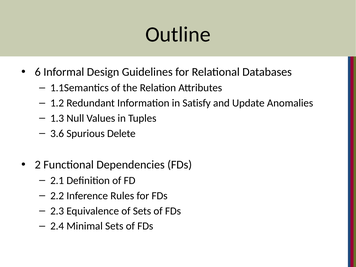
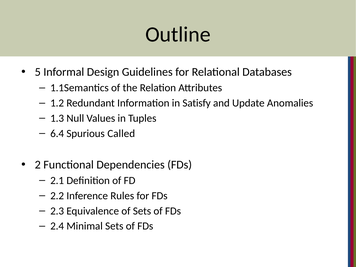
6: 6 -> 5 (38, 72)
3.6: 3.6 -> 6.4 (57, 133)
Delete: Delete -> Called (121, 133)
